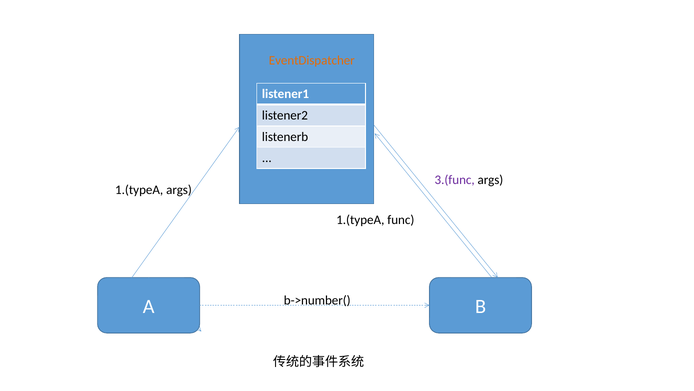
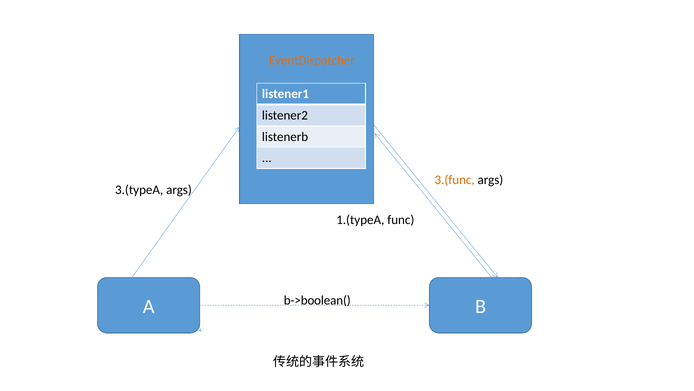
3.(func colour: purple -> orange (455, 180)
1.(typeA: 1.(typeA -> 3.(typeA (139, 190)
b->number(: b->number( -> b->boolean( (317, 300)
